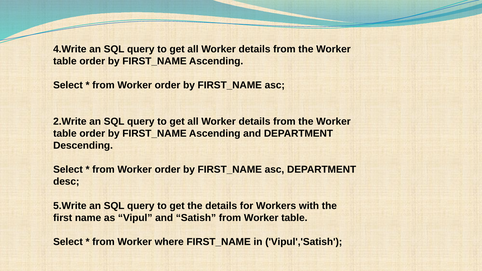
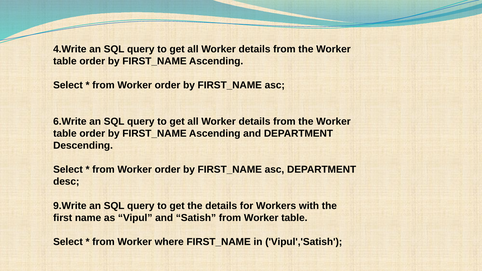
2.Write: 2.Write -> 6.Write (70, 121)
5.Write: 5.Write -> 9.Write (70, 206)
